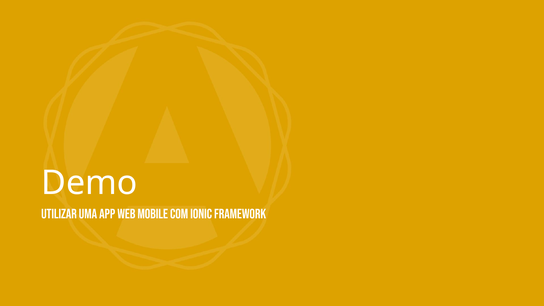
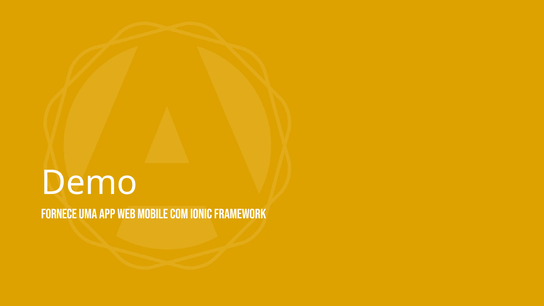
Utilizar: Utilizar -> Fornece (59, 214)
